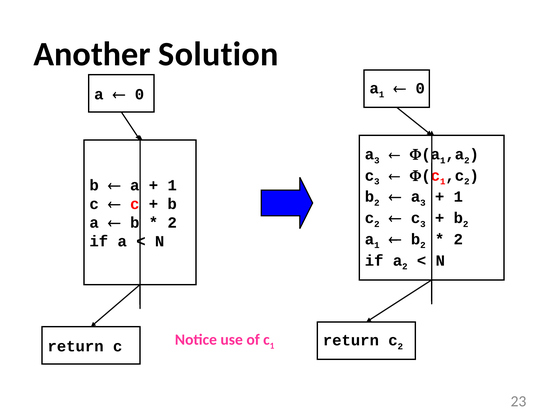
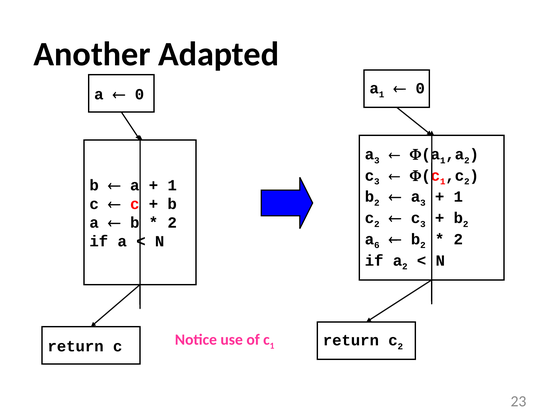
Solution: Solution -> Adapted (219, 54)
1: 1 -> 6 (377, 245)
